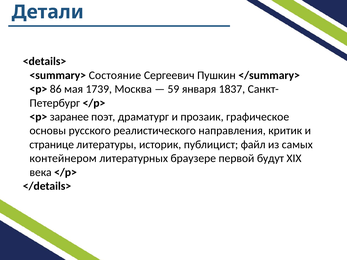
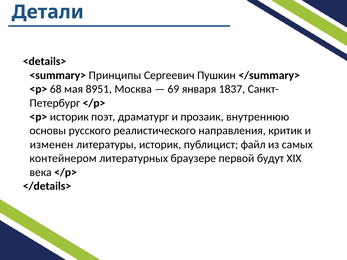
Состояние: Состояние -> Принципы (115, 75)
86: 86 -> 68 (56, 89)
1739: 1739 -> 8951 (99, 89)
59: 59 -> 69 (173, 89)
<p> заранее: заранее -> историк (69, 117)
графическое: графическое -> внутреннюю (258, 117)
странице: странице -> изменен (52, 145)
